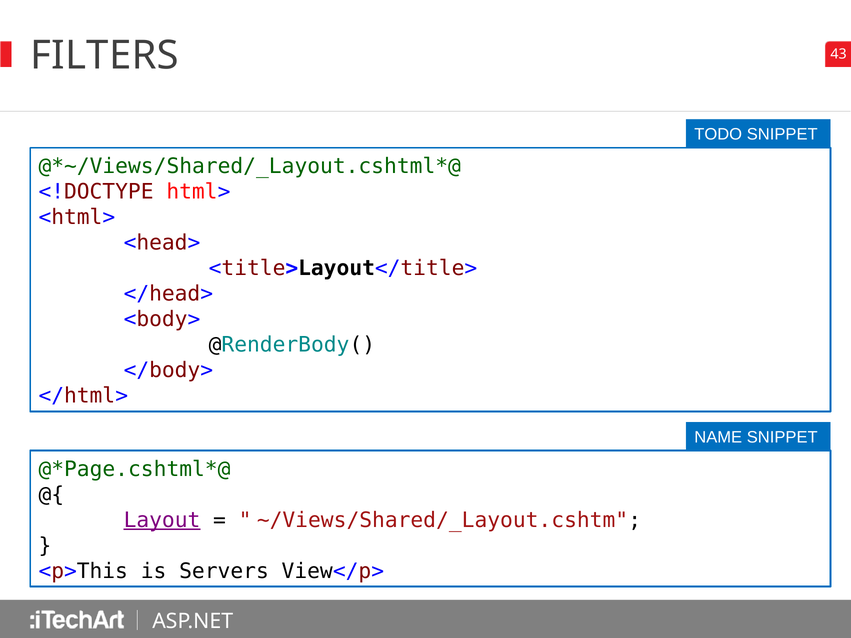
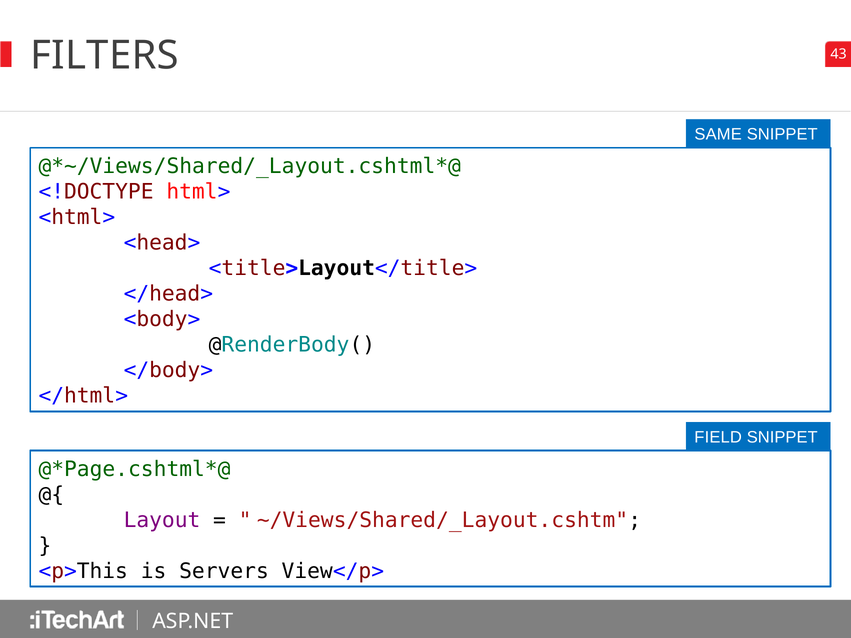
TODO: TODO -> SAME (718, 135)
NAME: NAME -> FIELD (718, 437)
Layout underline: present -> none (162, 520)
